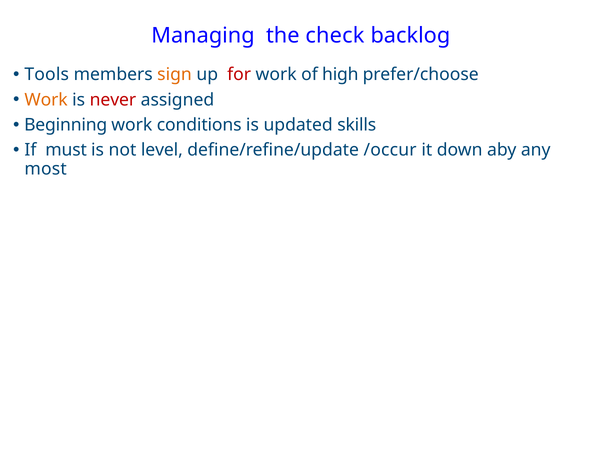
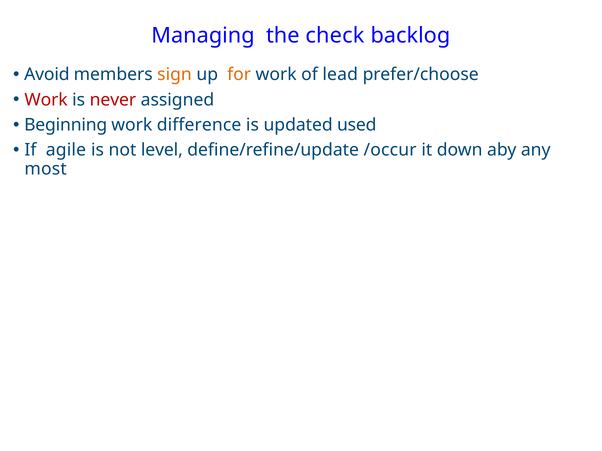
Tools: Tools -> Avoid (47, 75)
for colour: red -> orange (239, 75)
high: high -> lead (340, 75)
Work colour: orange -> red (46, 100)
conditions: conditions -> difference (199, 125)
skills: skills -> used (357, 125)
must: must -> agile (66, 150)
